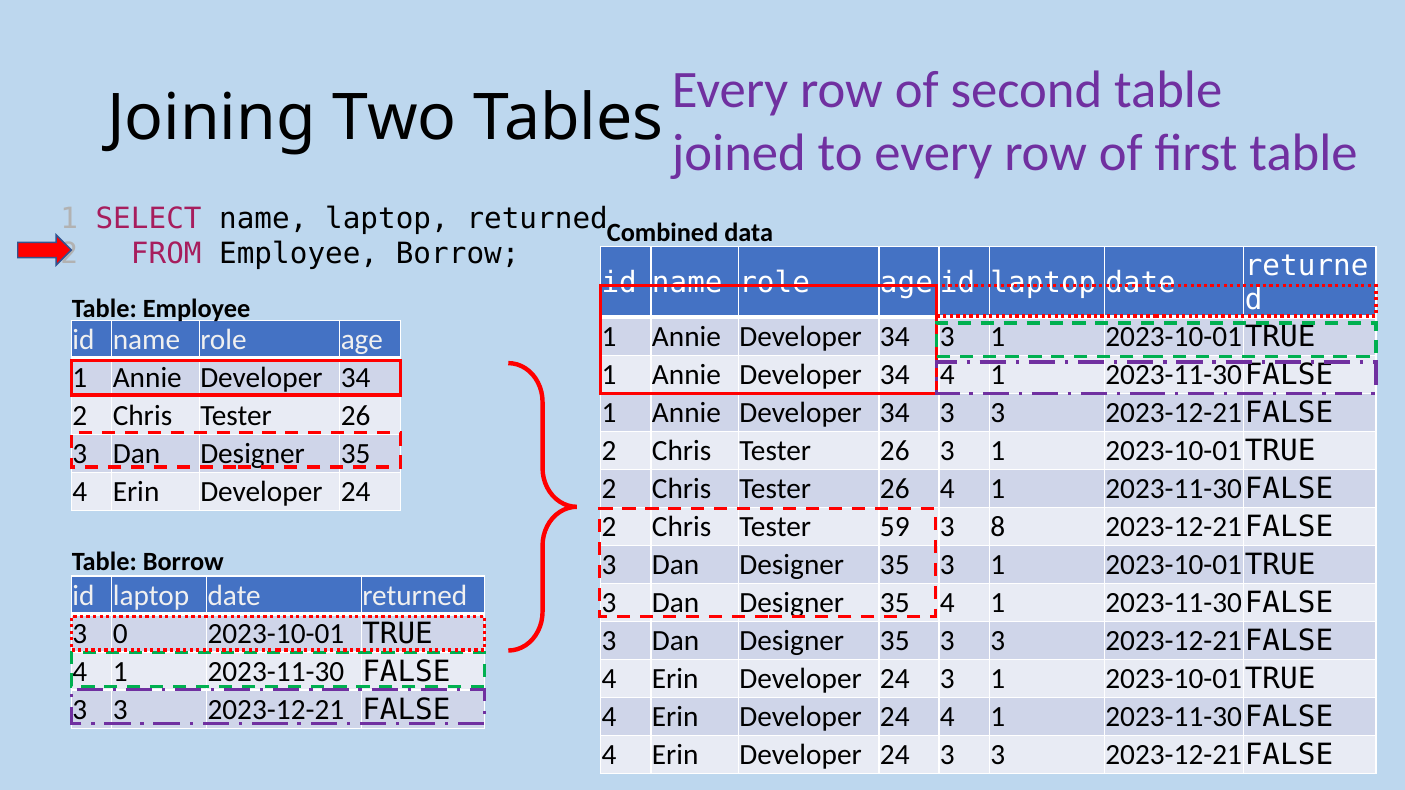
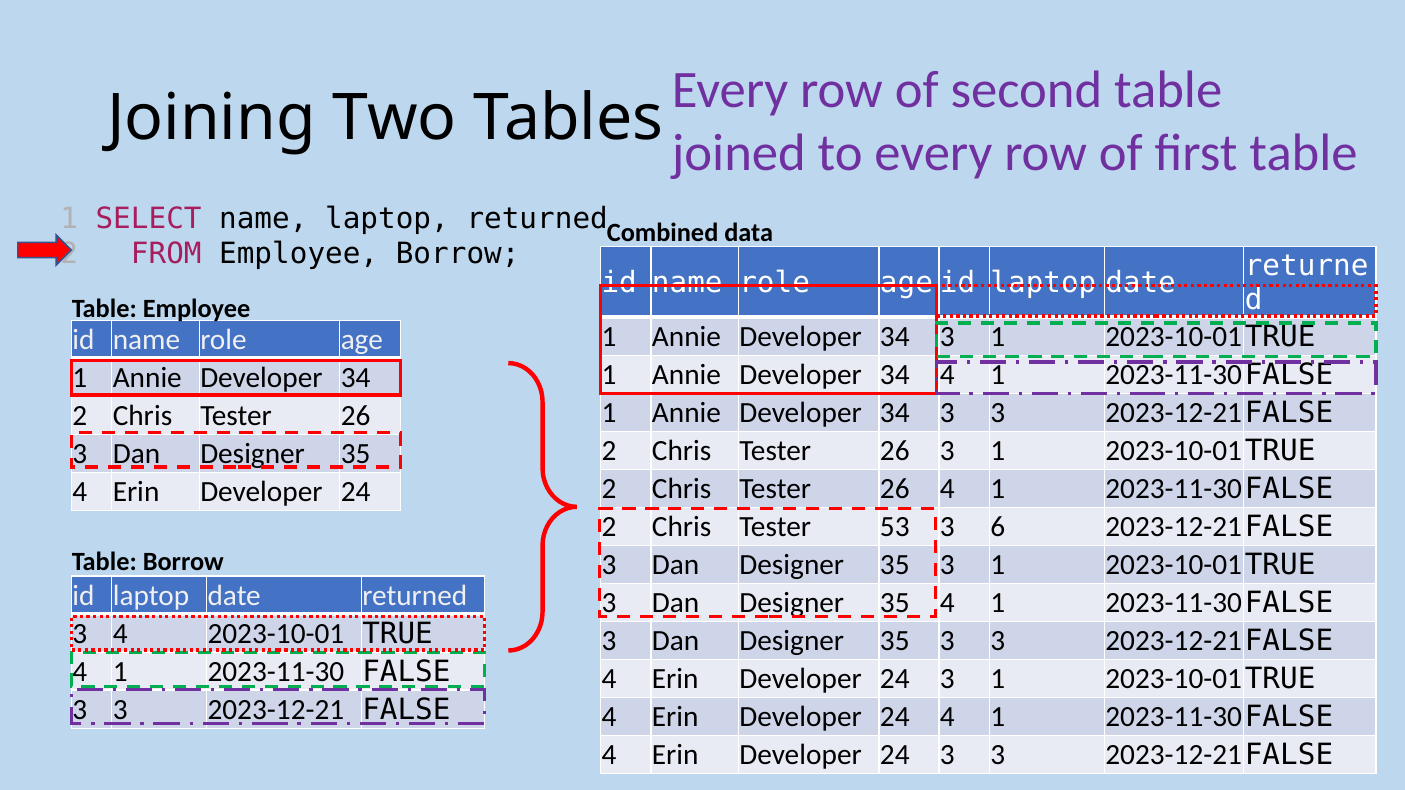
59: 59 -> 53 (895, 527)
8: 8 -> 6 (998, 527)
3 0: 0 -> 4 (120, 634)
